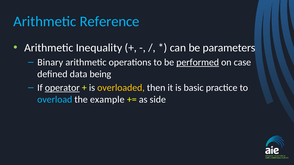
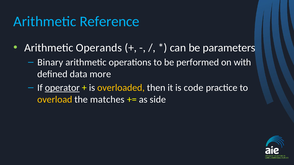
Inequality: Inequality -> Operands (99, 48)
performed underline: present -> none (198, 62)
case: case -> with (242, 62)
being: being -> more (100, 74)
basic: basic -> code (194, 88)
overload colour: light blue -> yellow (55, 100)
example: example -> matches (107, 100)
